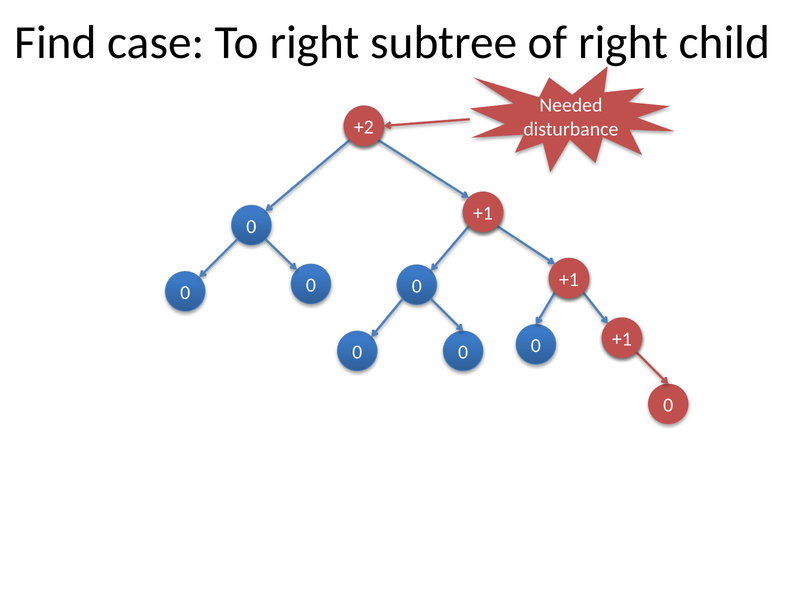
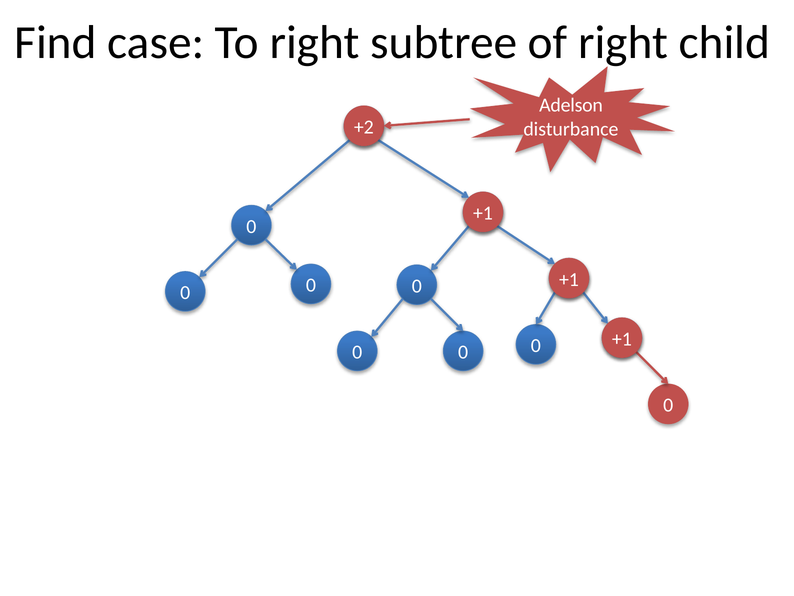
Needed: Needed -> Adelson (571, 105)
